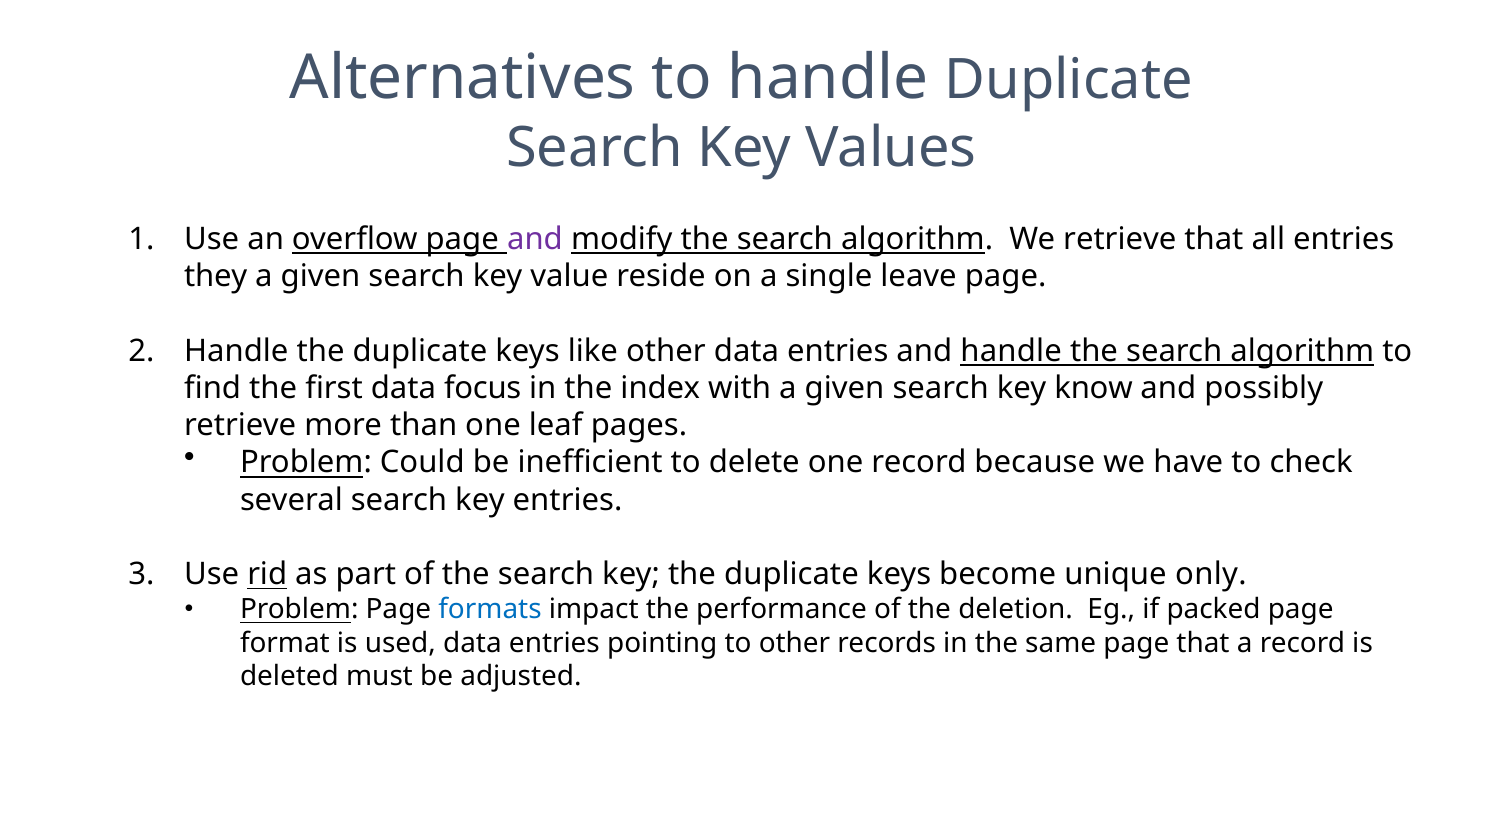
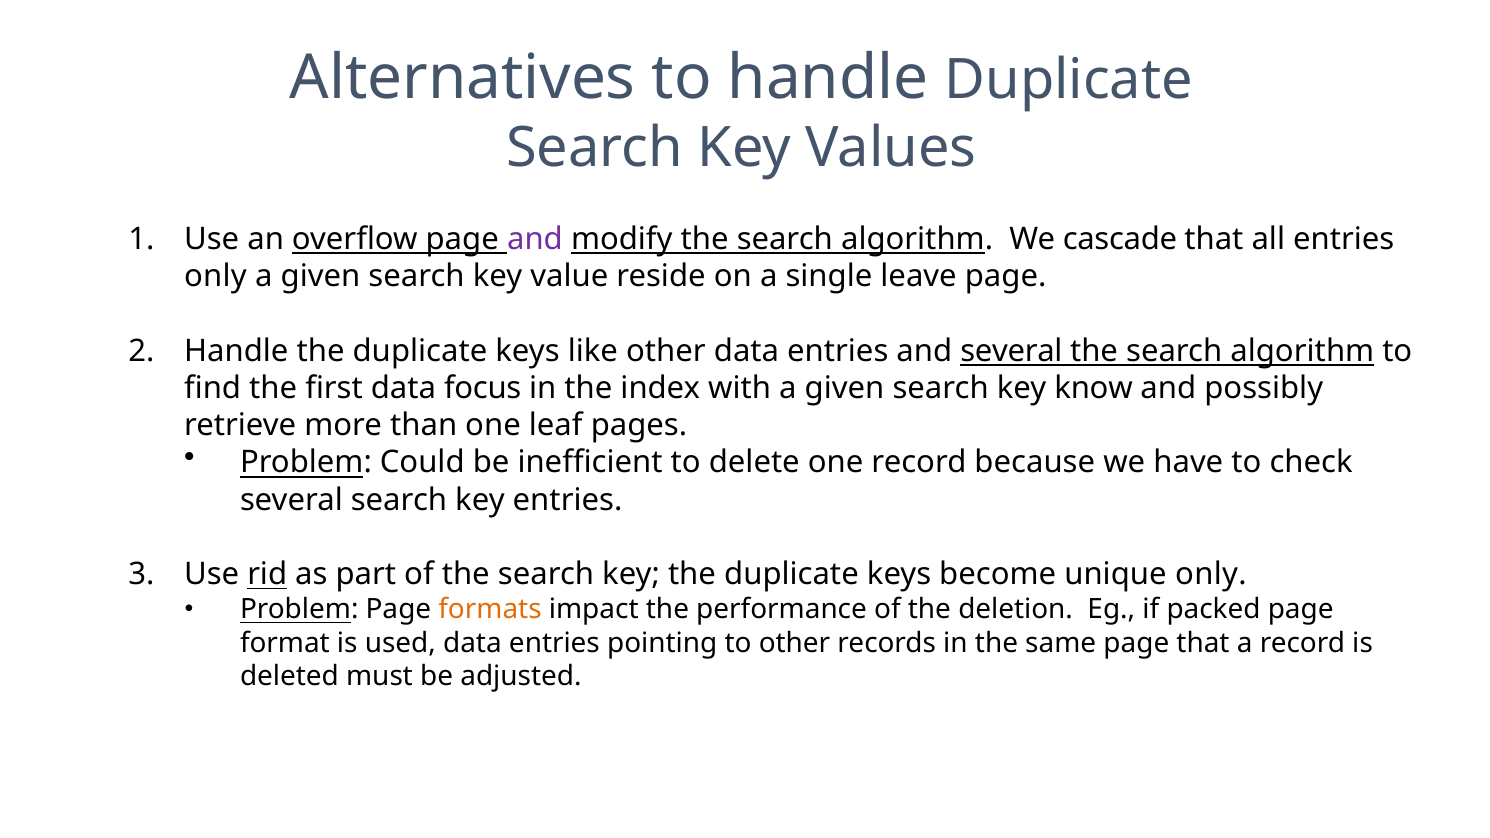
We retrieve: retrieve -> cascade (1120, 239)
they: they -> only (215, 276)
and handle: handle -> several (1011, 351)
formats colour: blue -> orange (490, 610)
